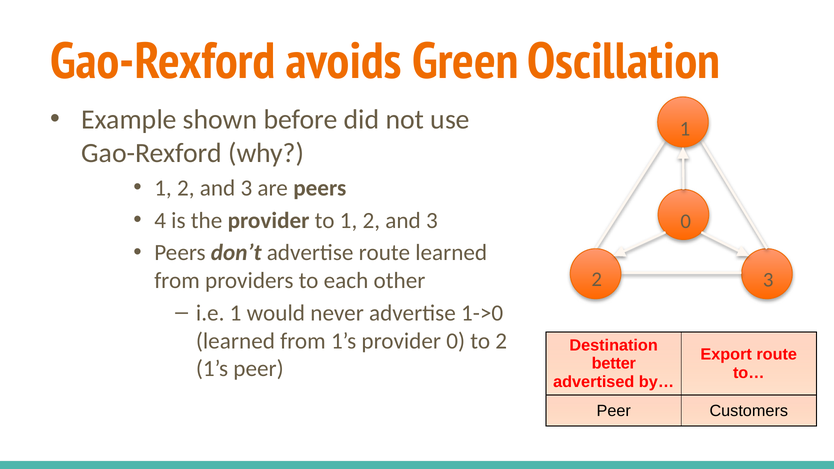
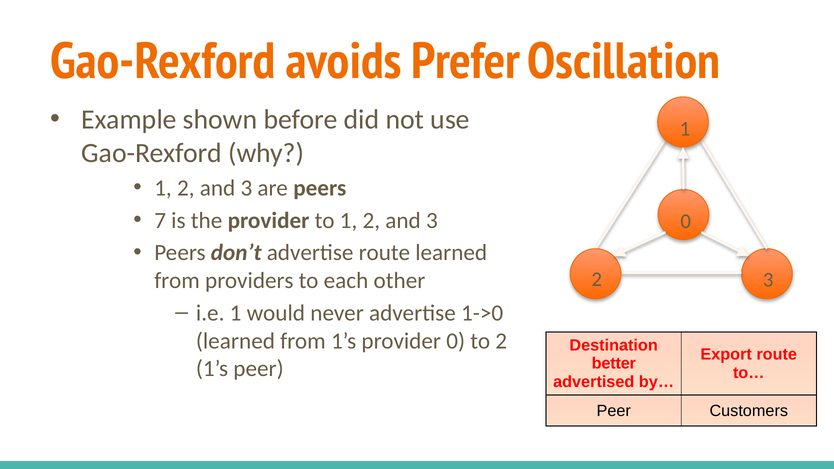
Green: Green -> Prefer (466, 61)
4: 4 -> 7 (160, 220)
